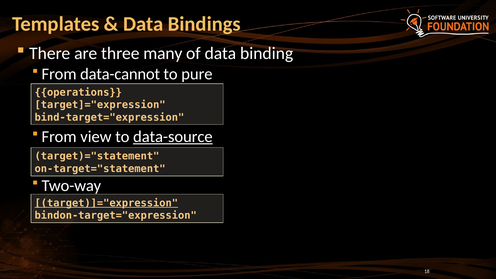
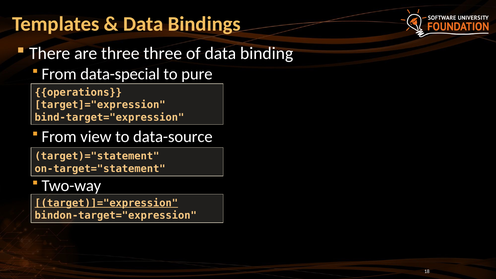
three many: many -> three (163, 54)
data-cannot: data-cannot -> data-special (120, 74)
data-source underline: present -> none (173, 137)
